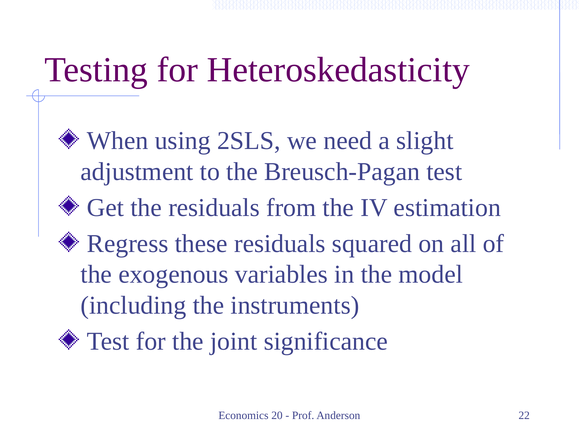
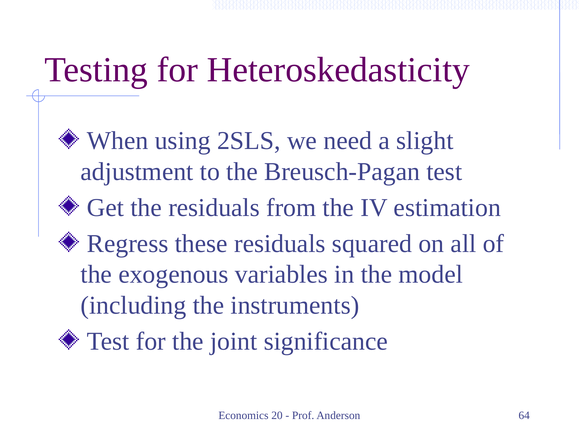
22: 22 -> 64 (524, 416)
